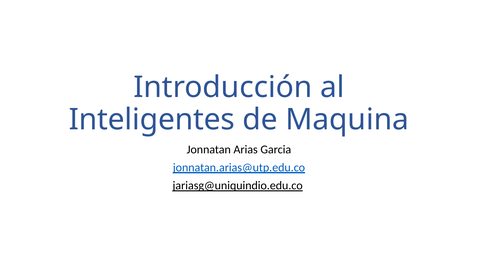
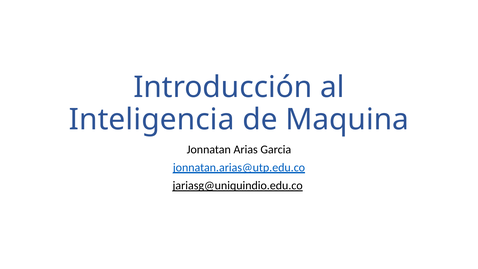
Inteligentes: Inteligentes -> Inteligencia (152, 119)
